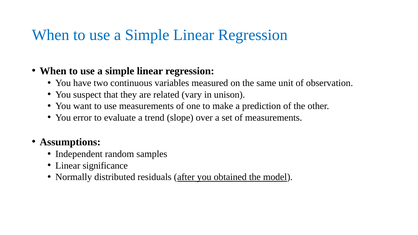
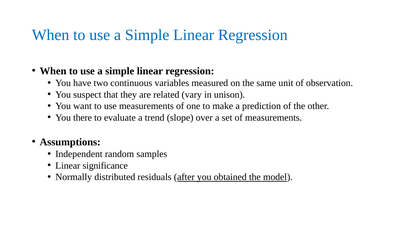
error: error -> there (83, 118)
